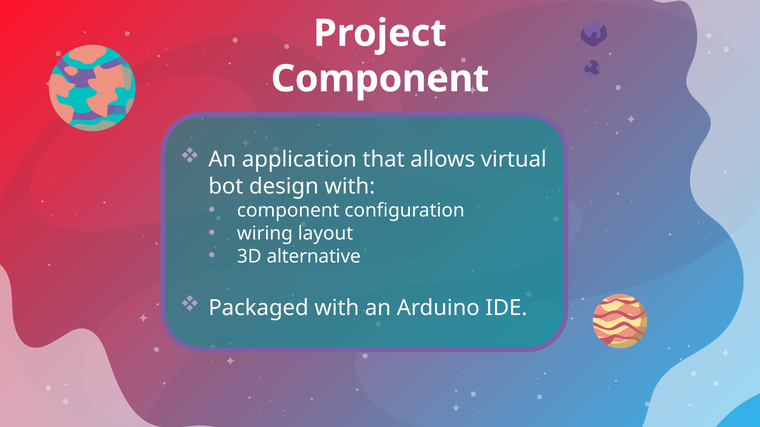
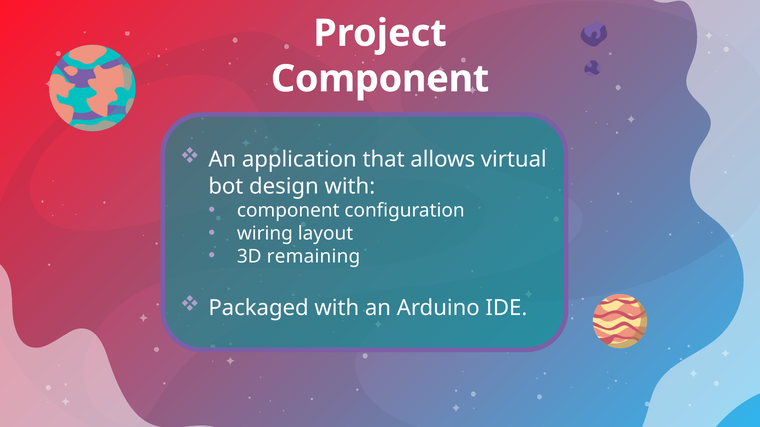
alternative: alternative -> remaining (313, 257)
